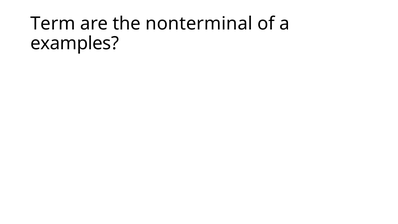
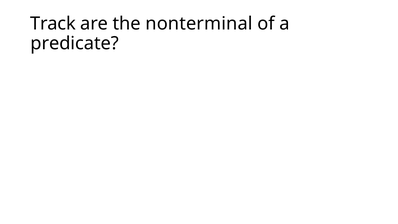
Term: Term -> Track (53, 24)
examples: examples -> predicate (75, 43)
